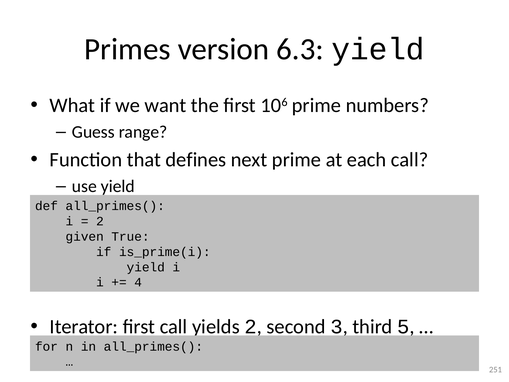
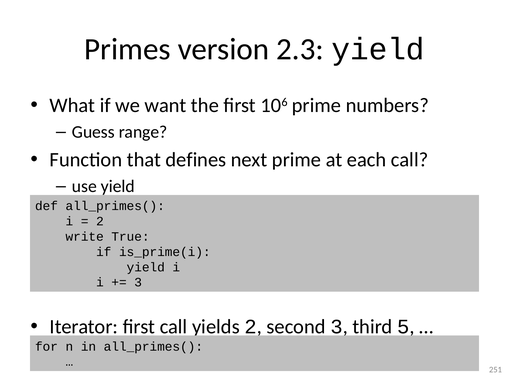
6.3: 6.3 -> 2.3 (300, 49)
given: given -> write (85, 236)
4: 4 -> 3 (138, 282)
